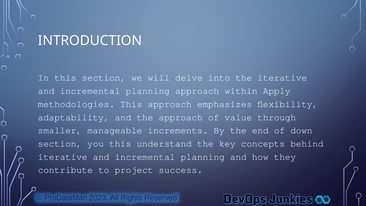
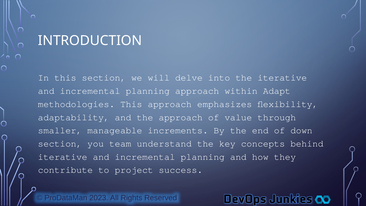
Apply: Apply -> Adapt (277, 91)
you this: this -> team (120, 144)
